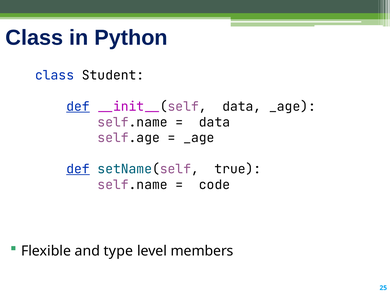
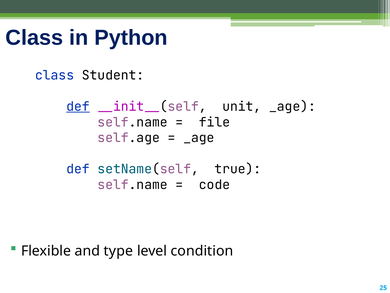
__init__(self _data: _data -> _unit (238, 106)
_data: _data -> _file (211, 122)
def underline: present -> none (78, 169)
members: members -> condition (202, 251)
